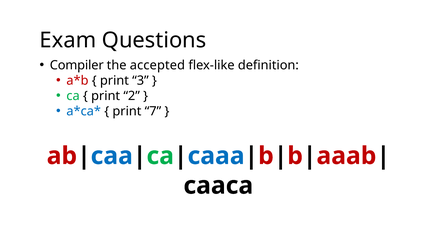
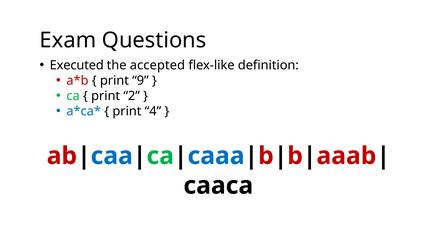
Compiler: Compiler -> Executed (77, 65)
3: 3 -> 9 (140, 81)
7: 7 -> 4 (153, 111)
